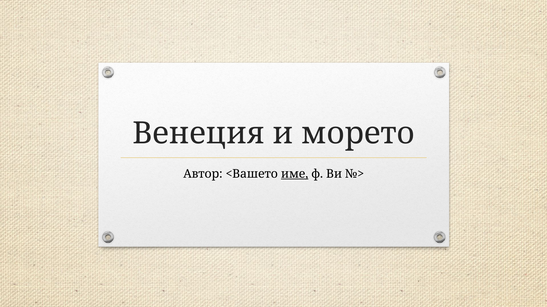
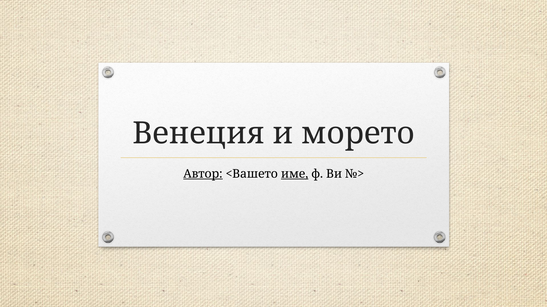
Автор underline: none -> present (203, 174)
